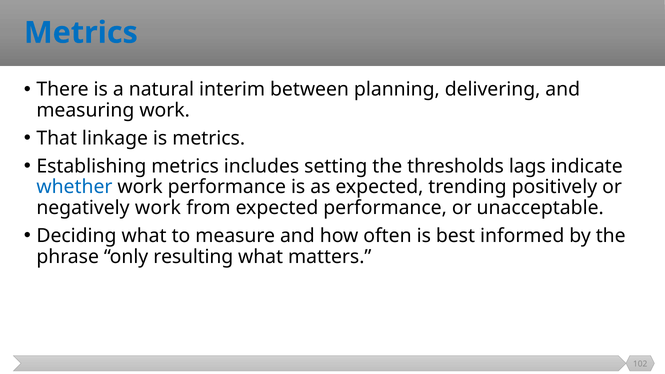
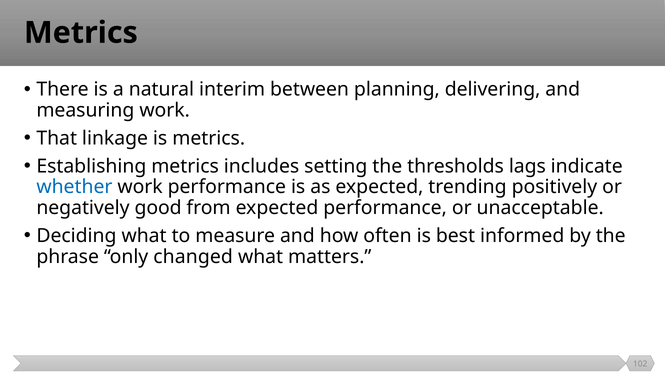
Metrics colour: blue -> black (81, 33)
negatively work: work -> good (158, 208)
resulting: resulting -> changed (193, 257)
